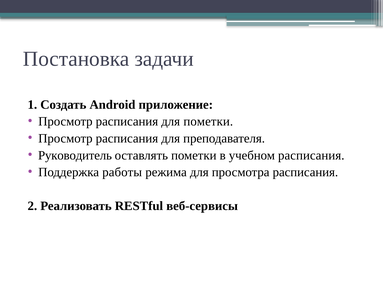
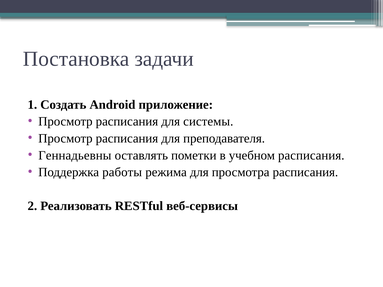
для пометки: пометки -> системы (208, 122)
Руководитель: Руководитель -> Геннадьевны (75, 155)
